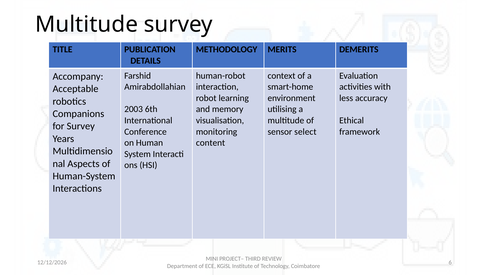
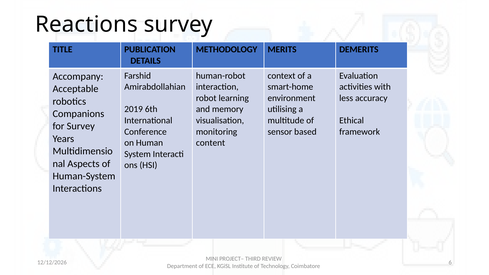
Multitude: Multitude -> Reactions (87, 24)
2003: 2003 -> 2019 (134, 109)
select: select -> based (305, 132)
